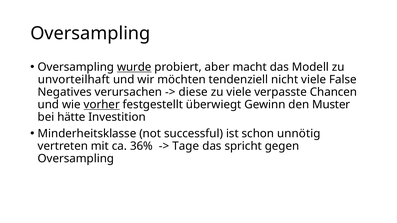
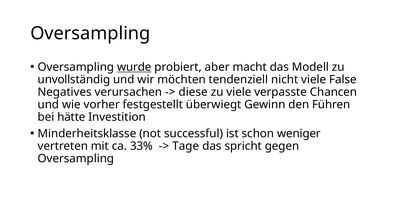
unvorteilhaft: unvorteilhaft -> unvollständig (74, 80)
vorher underline: present -> none (102, 105)
Muster: Muster -> Führen (331, 105)
unnötig: unnötig -> weniger (299, 134)
36%: 36% -> 33% (141, 146)
